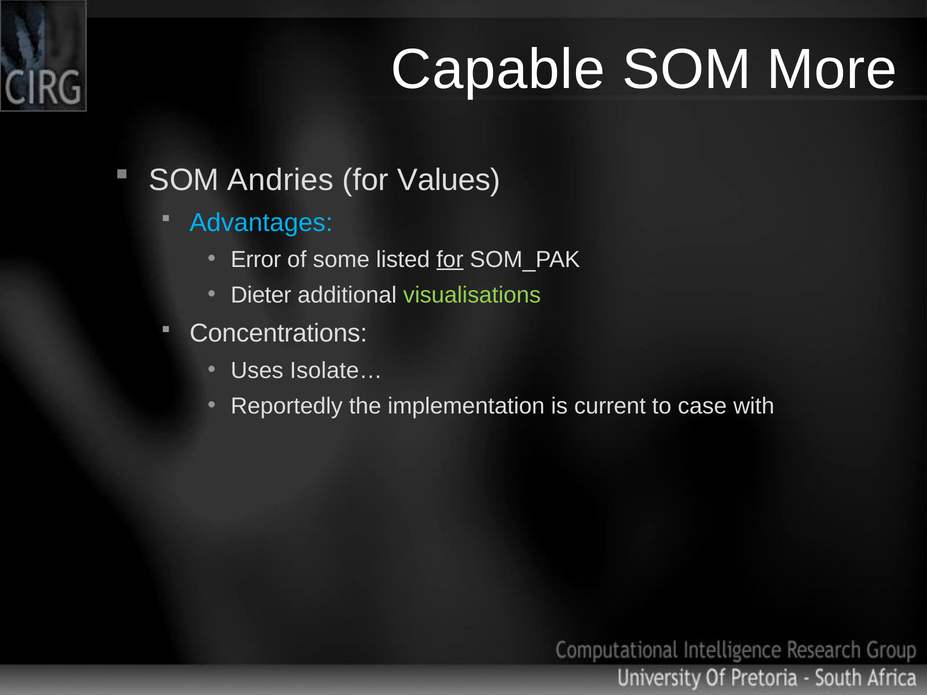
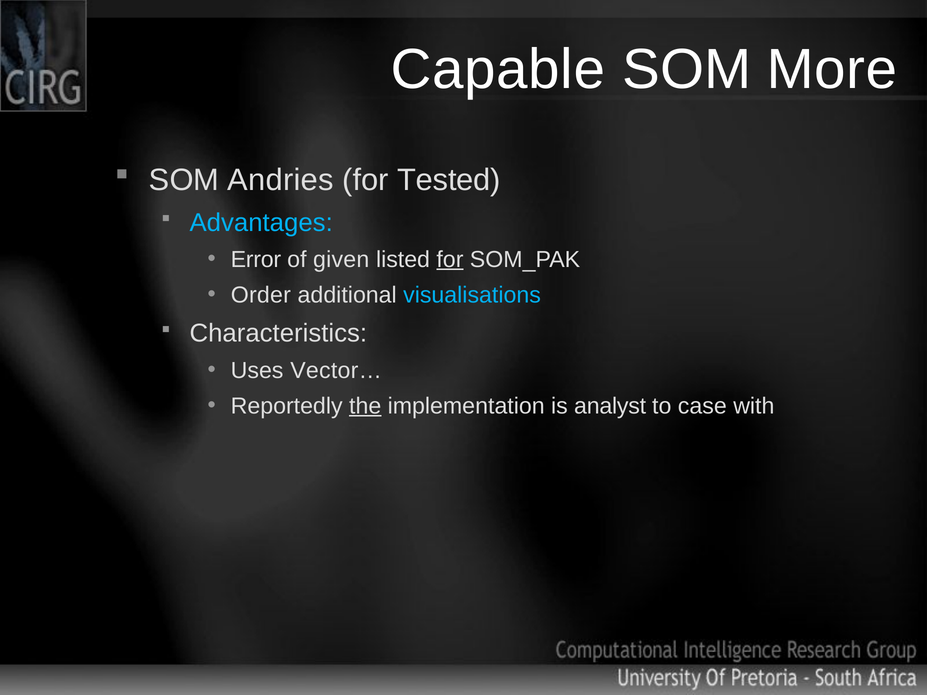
Values: Values -> Tested (449, 180)
some: some -> given (341, 260)
Dieter: Dieter -> Order (261, 295)
visualisations colour: light green -> light blue (472, 295)
Concentrations: Concentrations -> Characteristics (278, 334)
Isolate…: Isolate… -> Vector… (336, 371)
the underline: none -> present (365, 406)
current: current -> analyst (610, 406)
